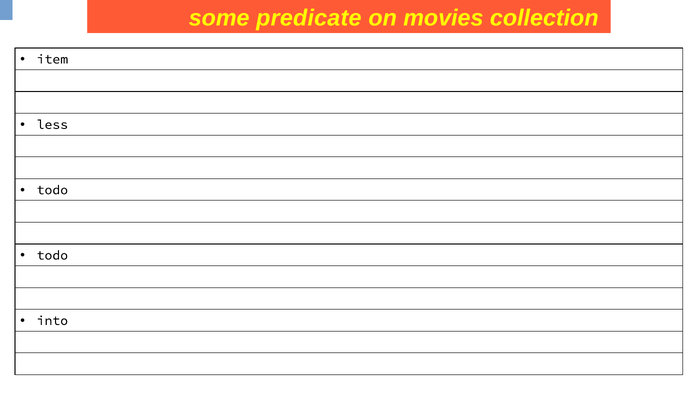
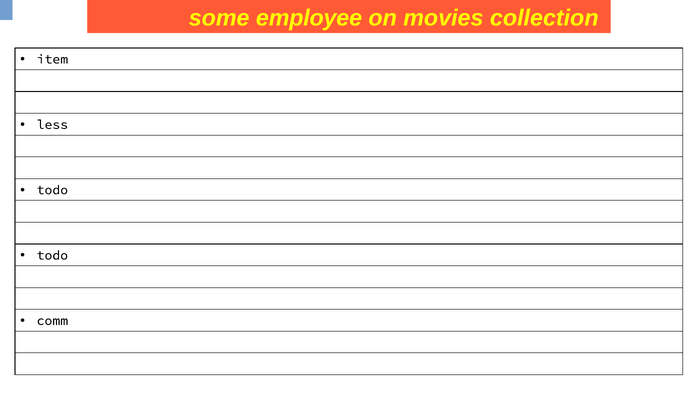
predicate: predicate -> employee (309, 18)
into: into -> comm (52, 320)
